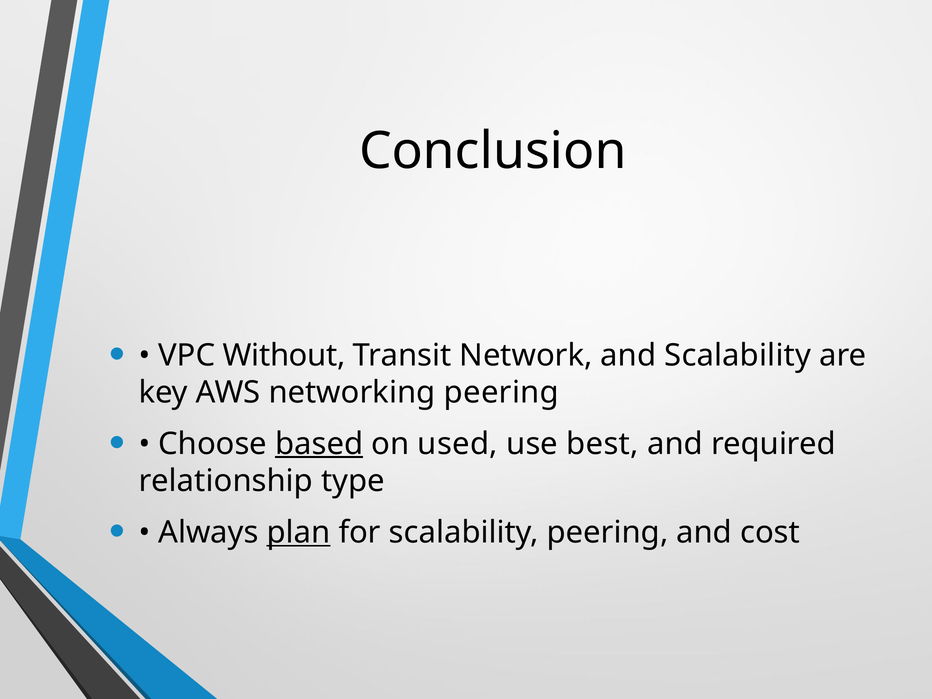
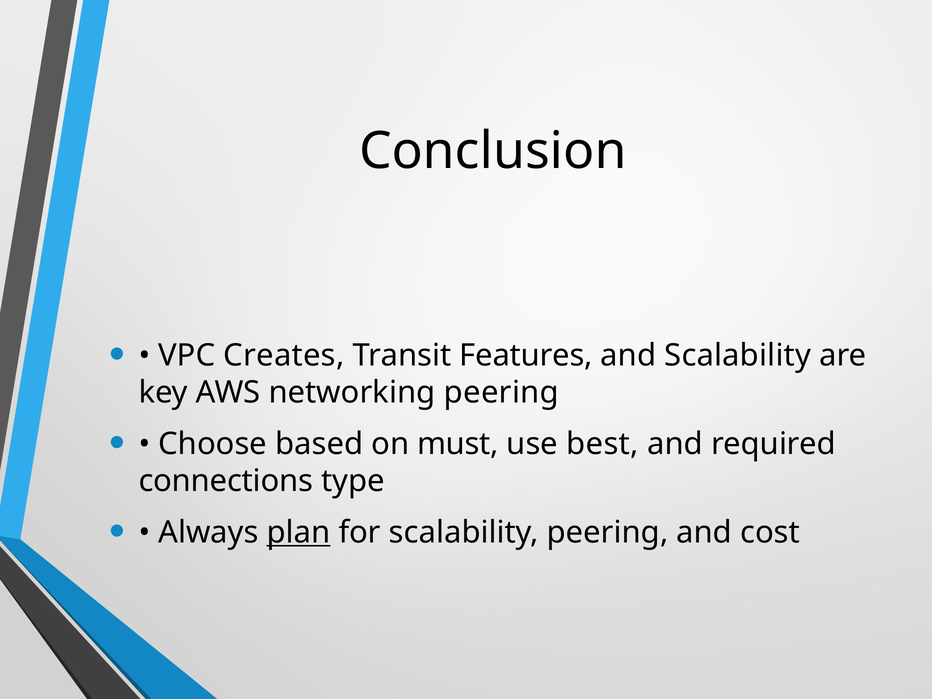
Without: Without -> Creates (284, 355)
Network: Network -> Features (526, 355)
based underline: present -> none (319, 444)
used: used -> must (458, 444)
relationship: relationship -> connections (226, 481)
